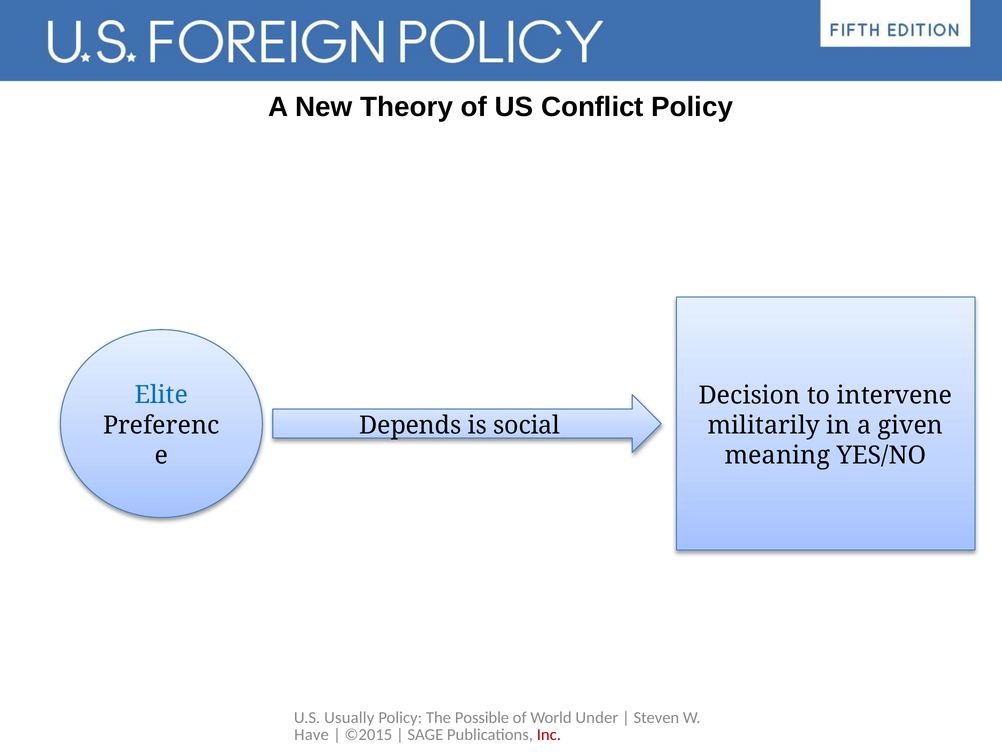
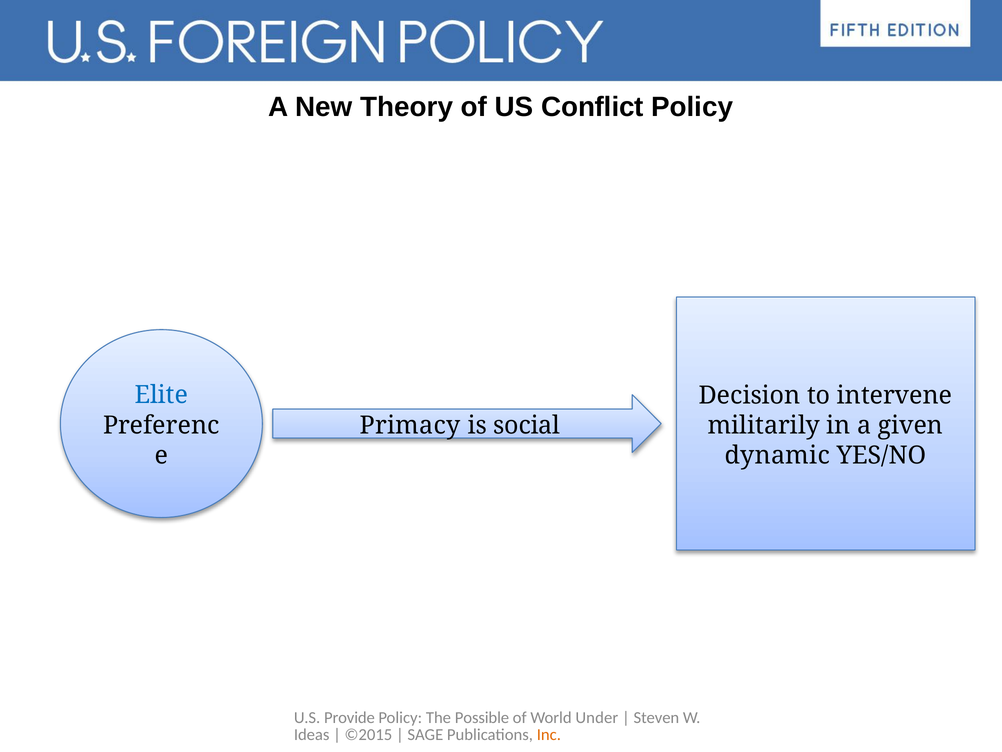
Depends: Depends -> Primacy (410, 425)
meaning: meaning -> dynamic (777, 455)
Usually: Usually -> Provide (349, 718)
Have: Have -> Ideas (312, 734)
Inc colour: red -> orange (549, 734)
